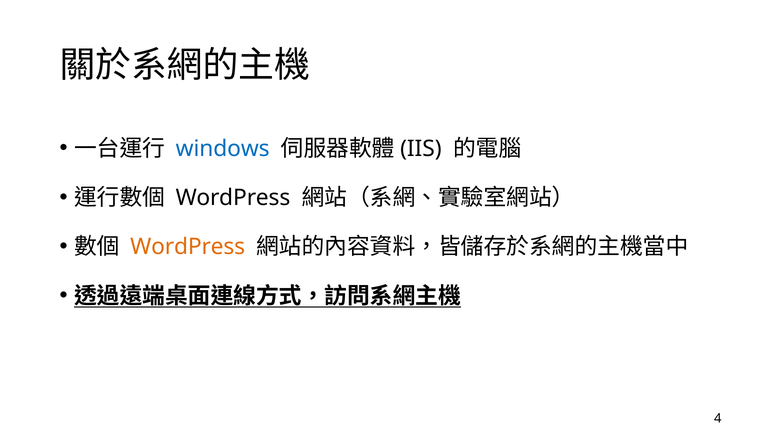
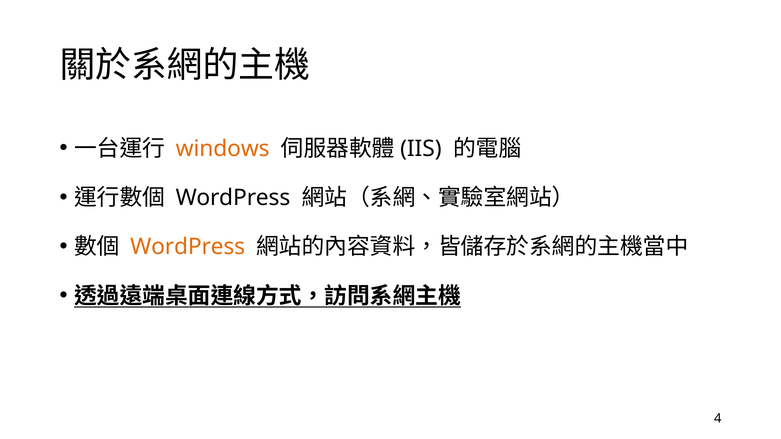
windows colour: blue -> orange (223, 149)
